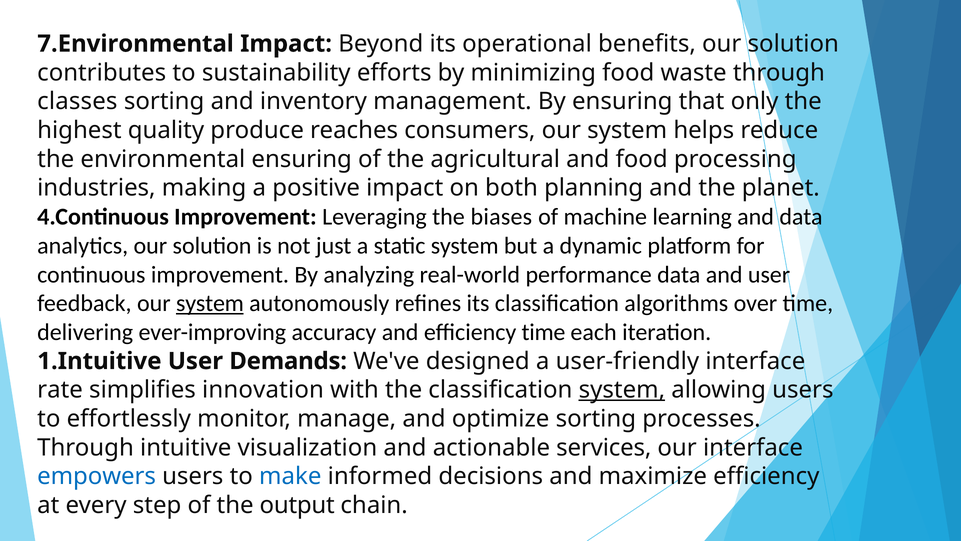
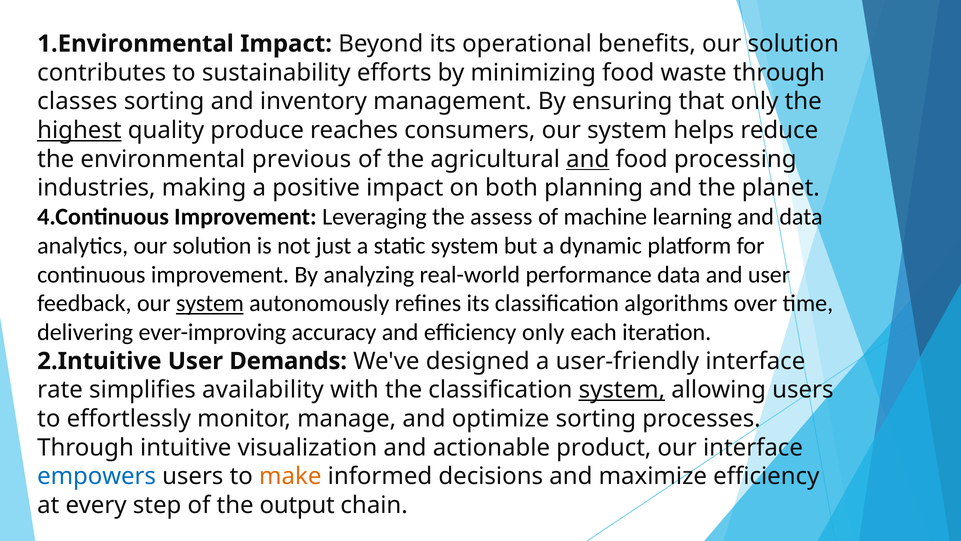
7.Environmental: 7.Environmental -> 1.Environmental (136, 44)
highest underline: none -> present (79, 130)
environmental ensuring: ensuring -> previous (302, 159)
and underline: none -> present (588, 159)
biases: biases -> assess (501, 217)
efficiency time: time -> only (543, 332)
1.Intuitive: 1.Intuitive -> 2.Intuitive (99, 361)
innovation: innovation -> availability (263, 390)
services: services -> product (604, 447)
make colour: blue -> orange (290, 476)
